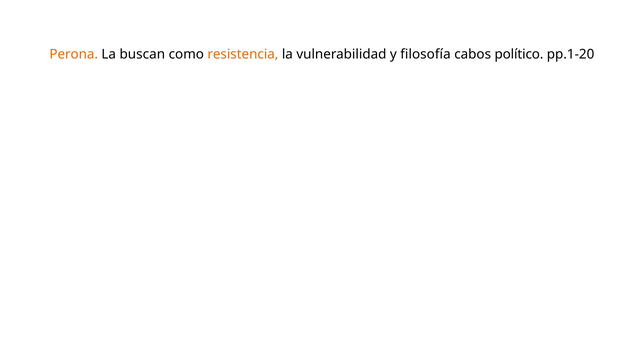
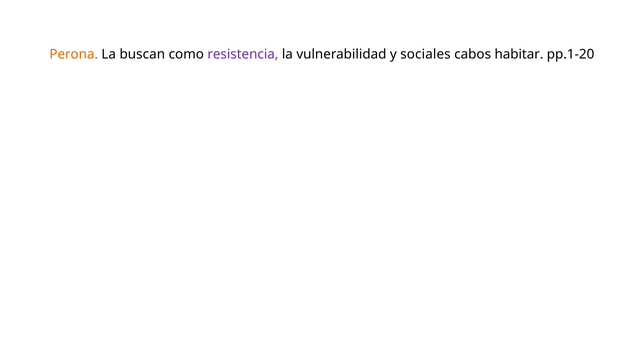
resistencia colour: orange -> purple (243, 54)
filosofía: filosofía -> sociales (425, 54)
político: político -> habitar (519, 54)
